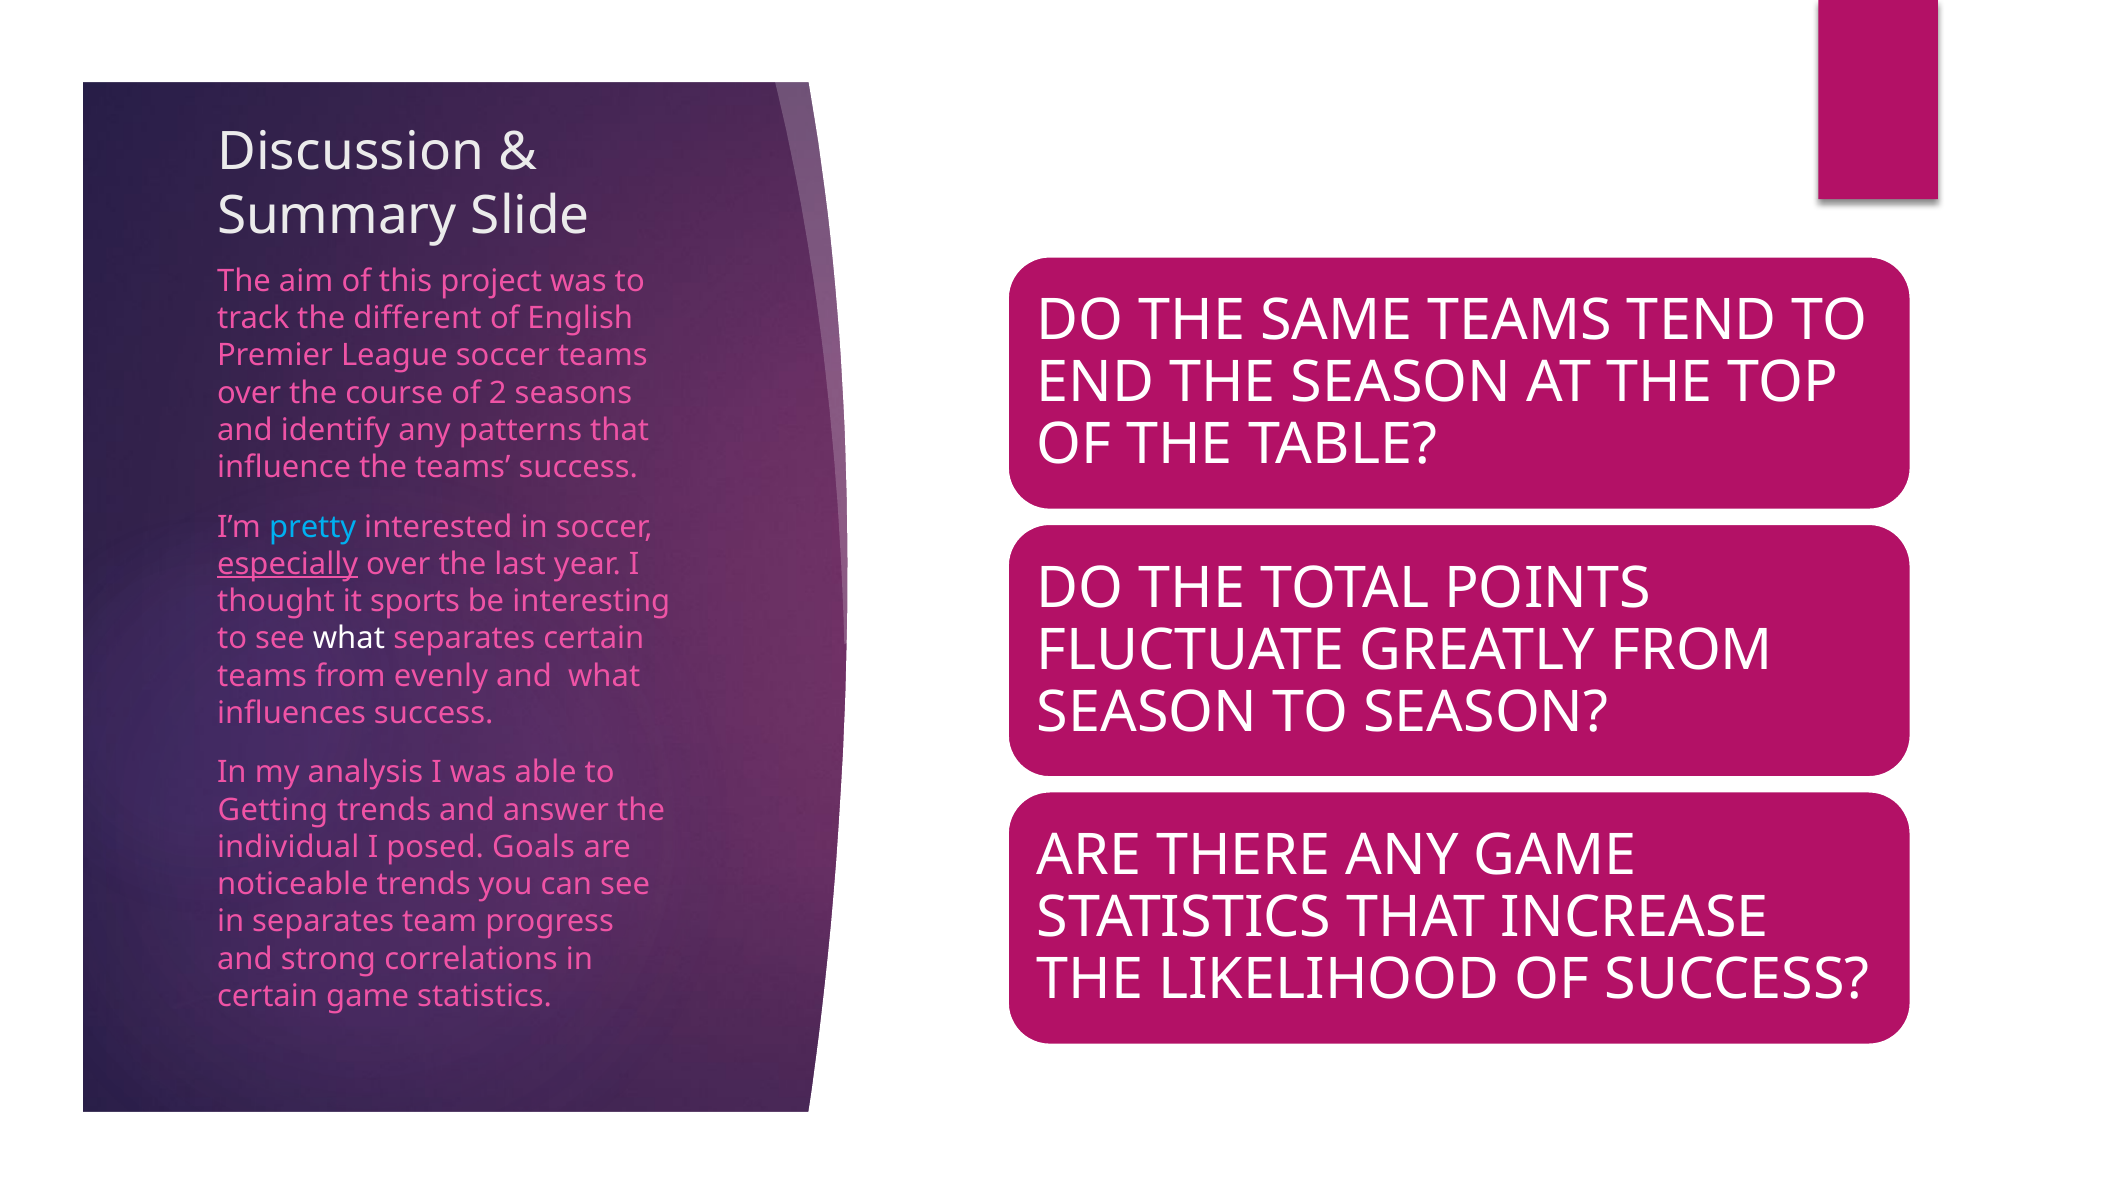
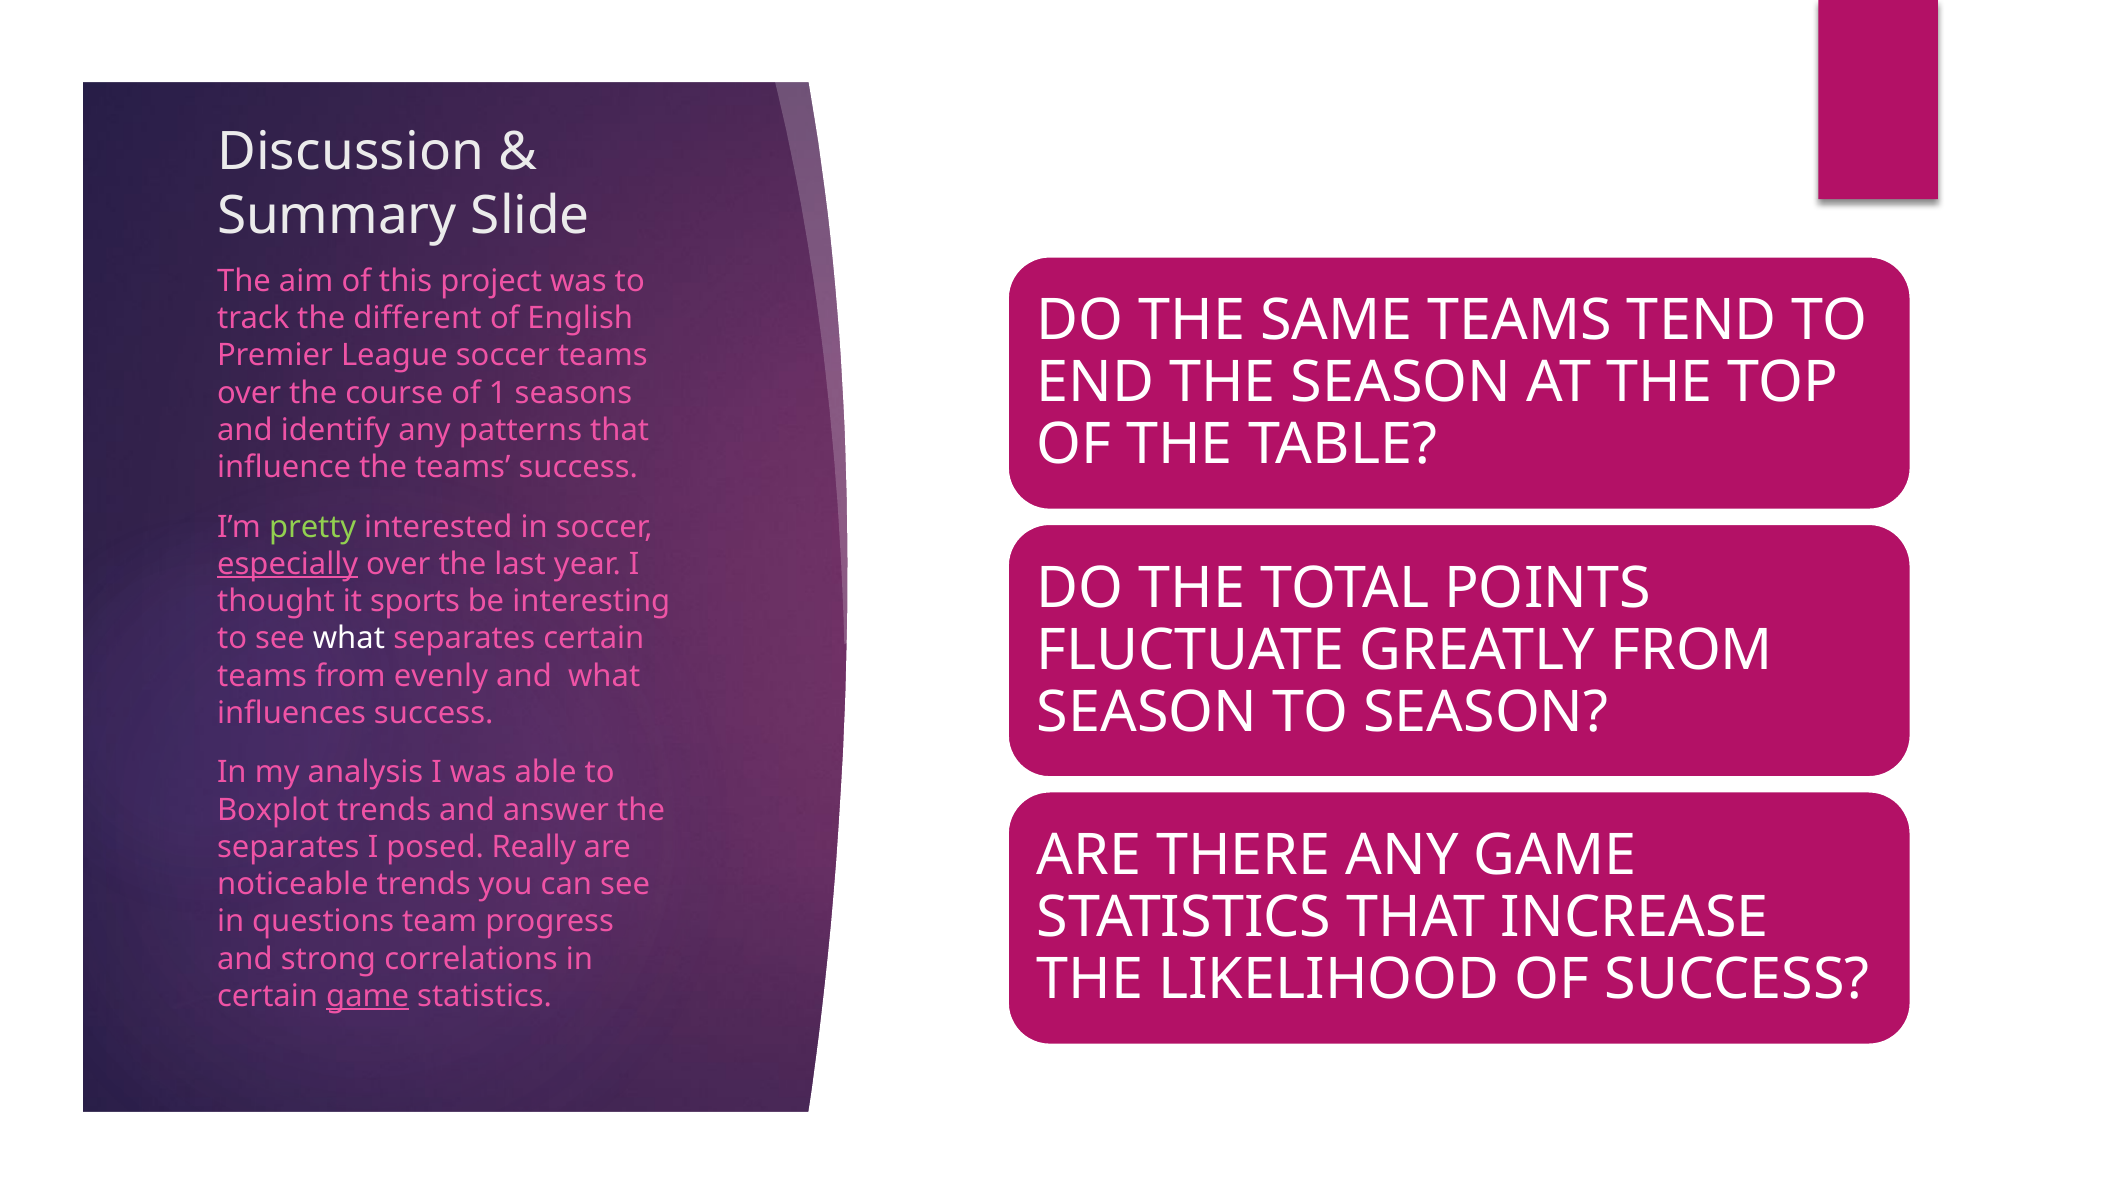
2: 2 -> 1 (498, 393)
pretty colour: light blue -> light green (313, 527)
Getting: Getting -> Boxplot (273, 810)
individual: individual -> separates (288, 847)
Goals: Goals -> Really (534, 847)
in separates: separates -> questions (323, 921)
game underline: none -> present (368, 996)
